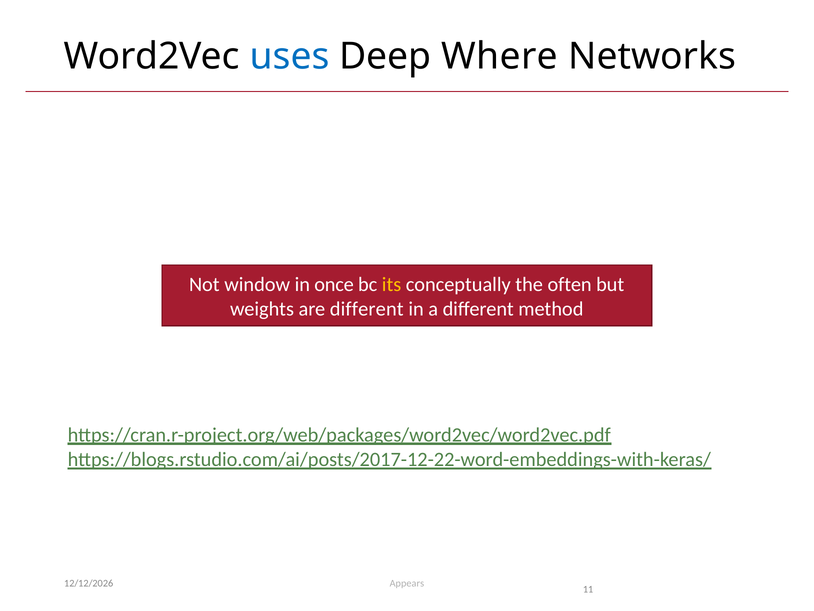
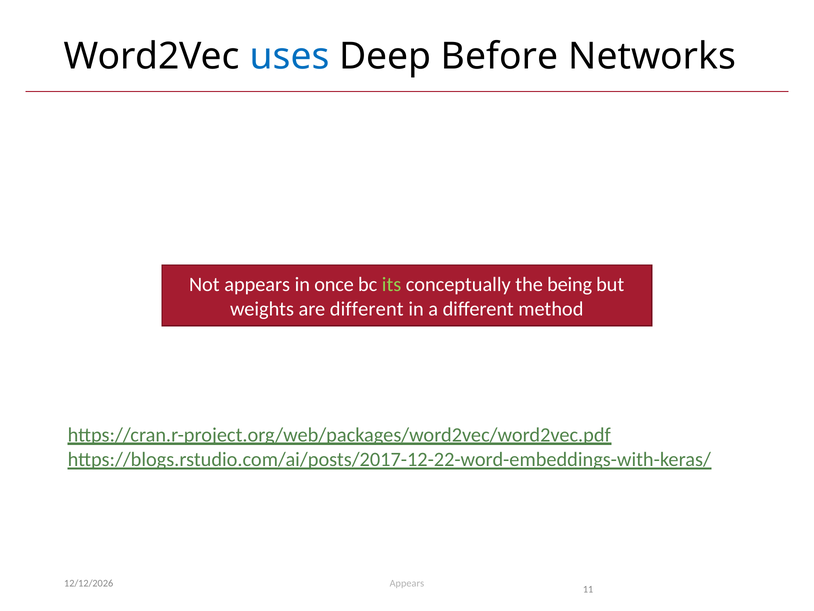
Where: Where -> Before (500, 56)
Not window: window -> appears (257, 284)
its colour: yellow -> light green (392, 284)
often: often -> being (570, 284)
